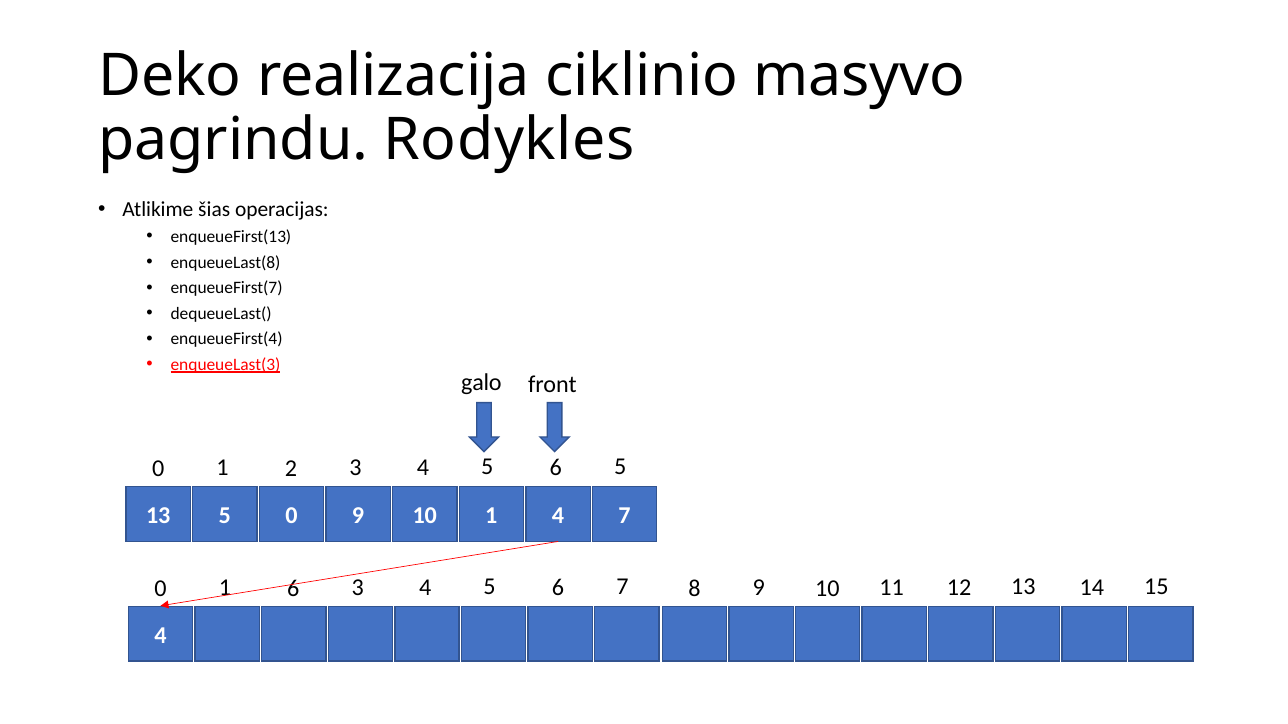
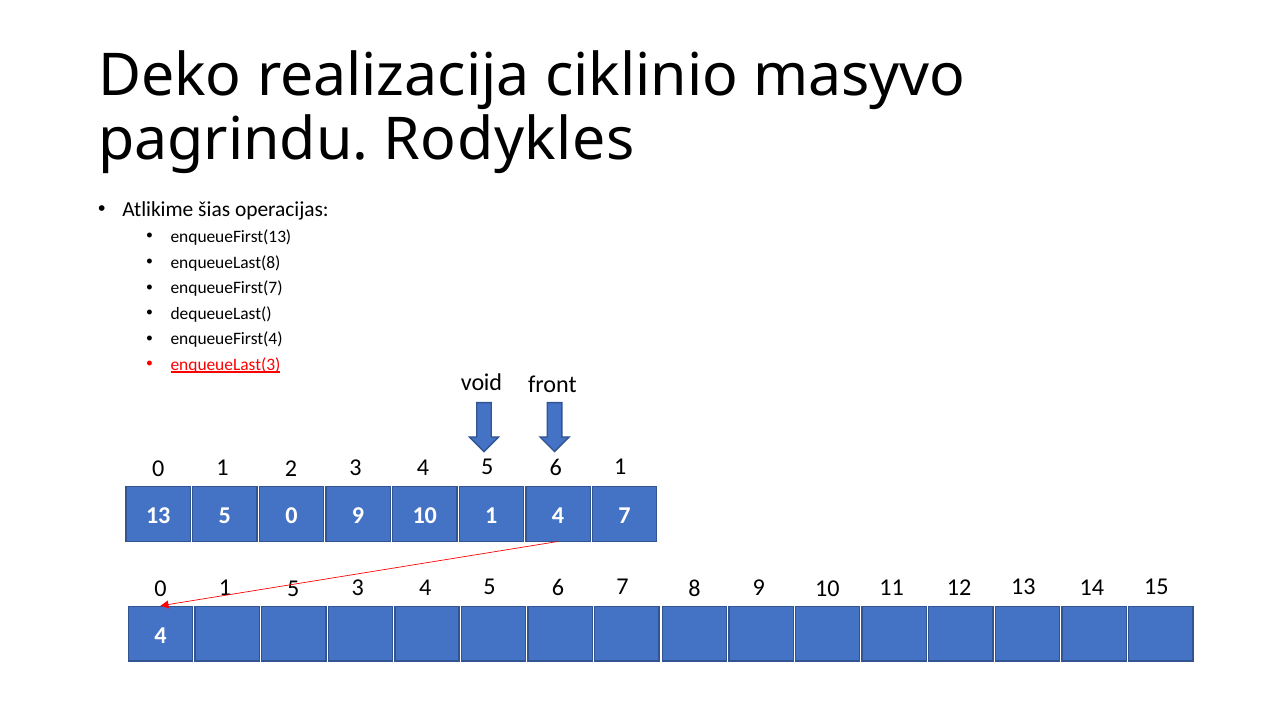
galo: galo -> void (481, 383)
6 5: 5 -> 1 (620, 467)
1 6: 6 -> 5 (293, 589)
